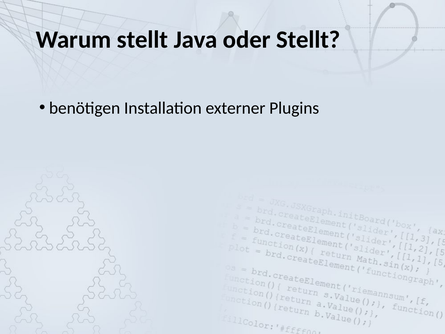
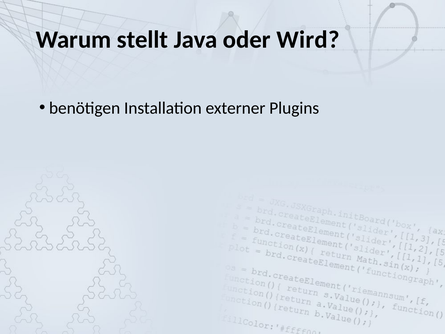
oder Stellt: Stellt -> Wird (308, 40)
